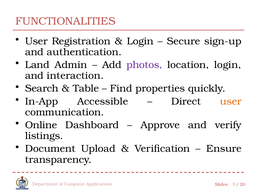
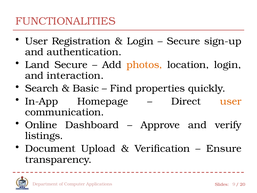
Land Admin: Admin -> Secure (71, 65)
photos colour: purple -> orange (144, 65)
Table: Table -> Basic (86, 88)
Accessible: Accessible -> Homepage (103, 101)
